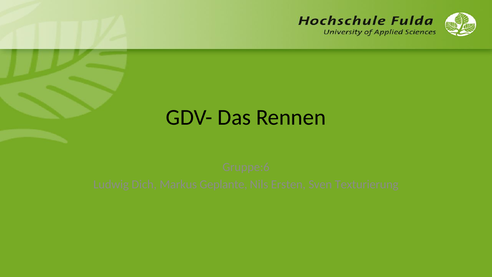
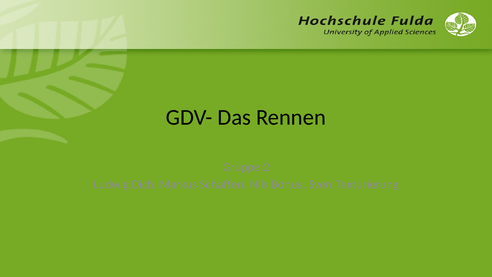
Gruppe:6: Gruppe:6 -> Gruppe:2 (246, 167)
Geplante: Geplante -> Schaffen (223, 184)
Ersten: Ersten -> Bonus (288, 184)
